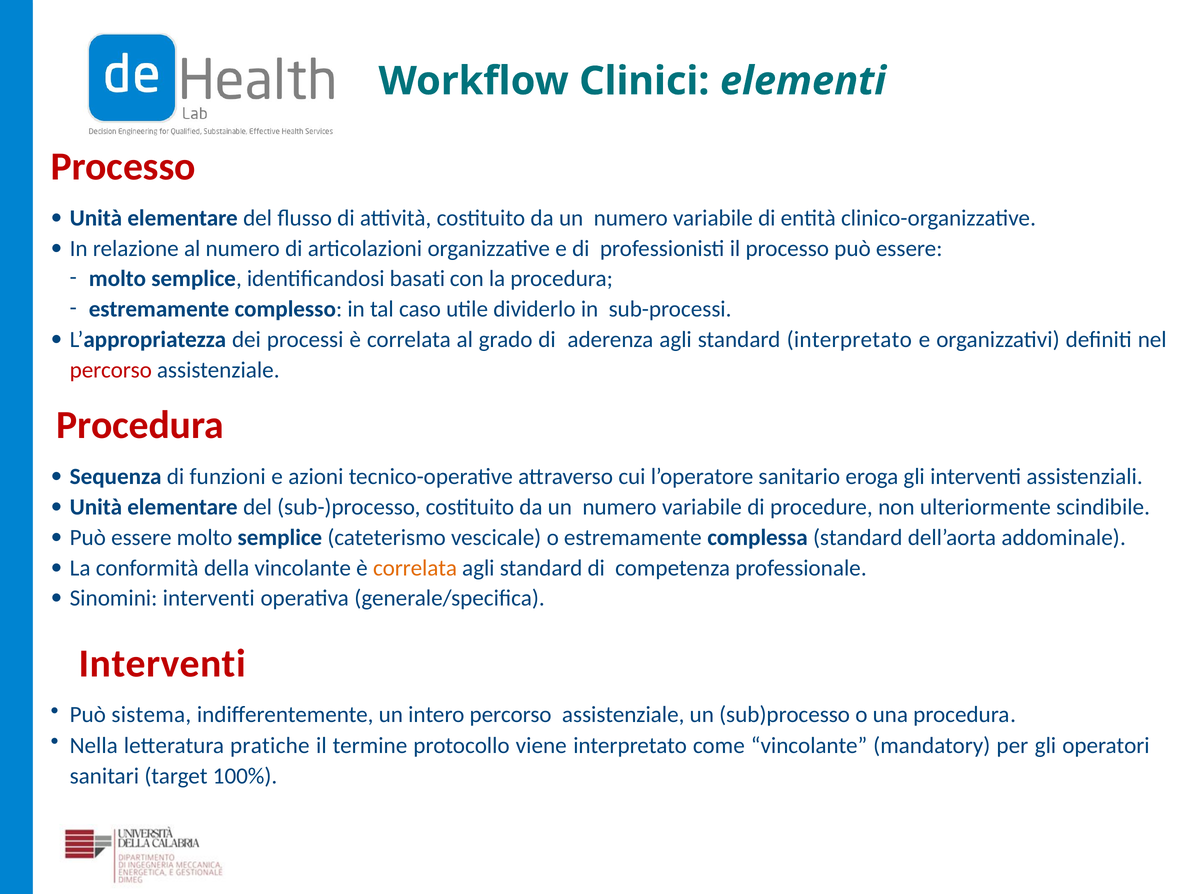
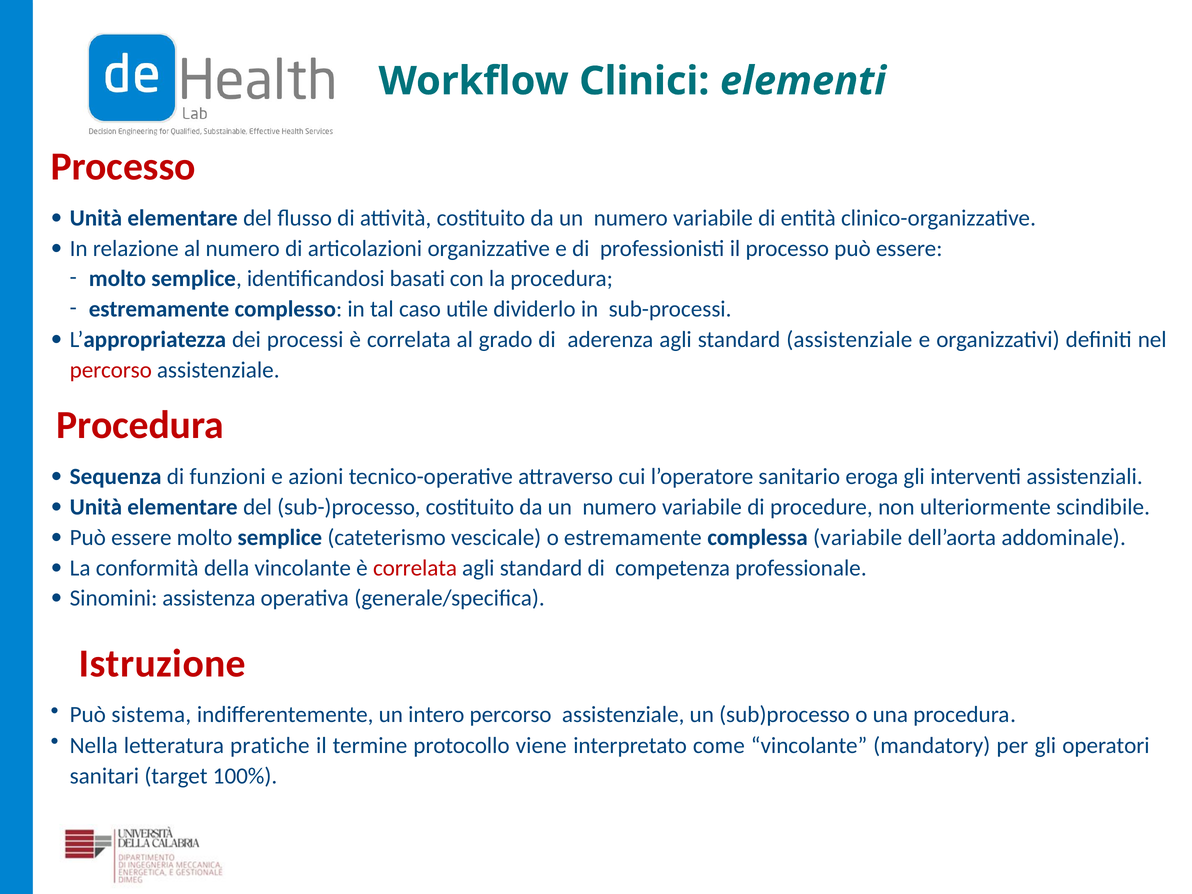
standard interpretato: interpretato -> assistenziale (849, 340)
complessa standard: standard -> variabile (858, 538)
correlata colour: orange -> red (415, 568)
Sinomini interventi: interventi -> assistenza (209, 598)
Interventi: Interventi -> Istruzione (162, 663)
